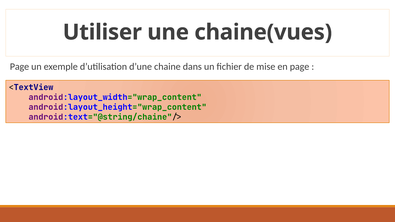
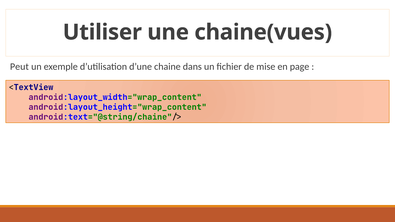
Page: Page -> Peut (19, 67)
